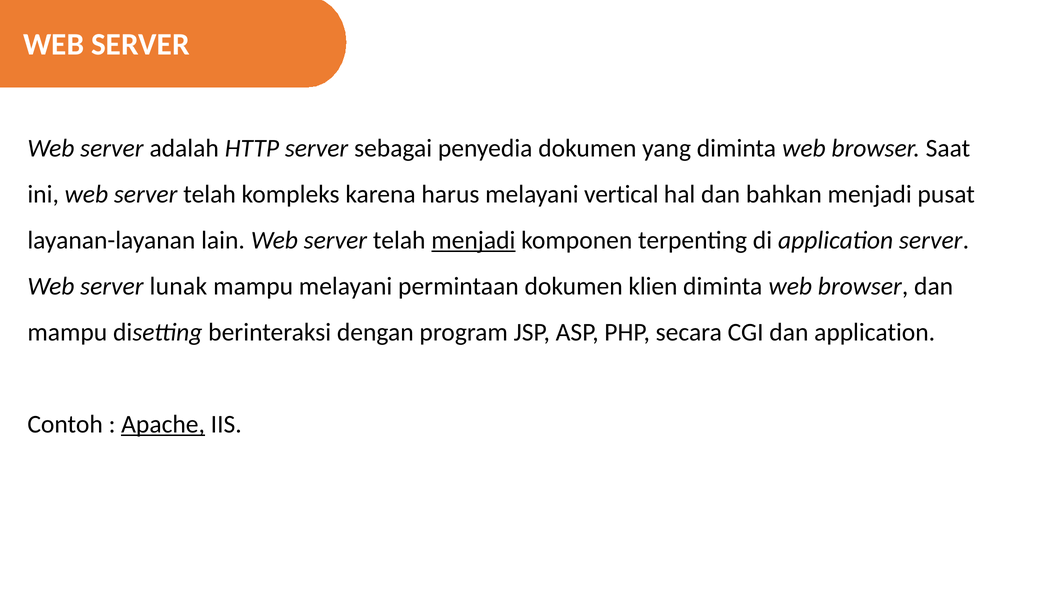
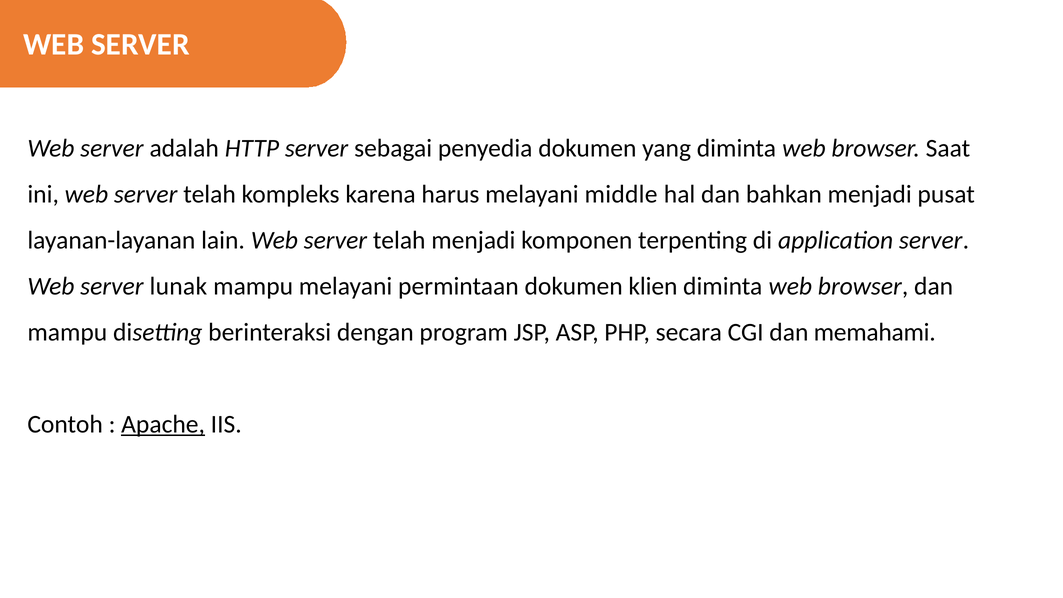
vertical: vertical -> middle (621, 194)
menjadi underline: present -> none (473, 240)
dan application: application -> memahami (875, 332)
